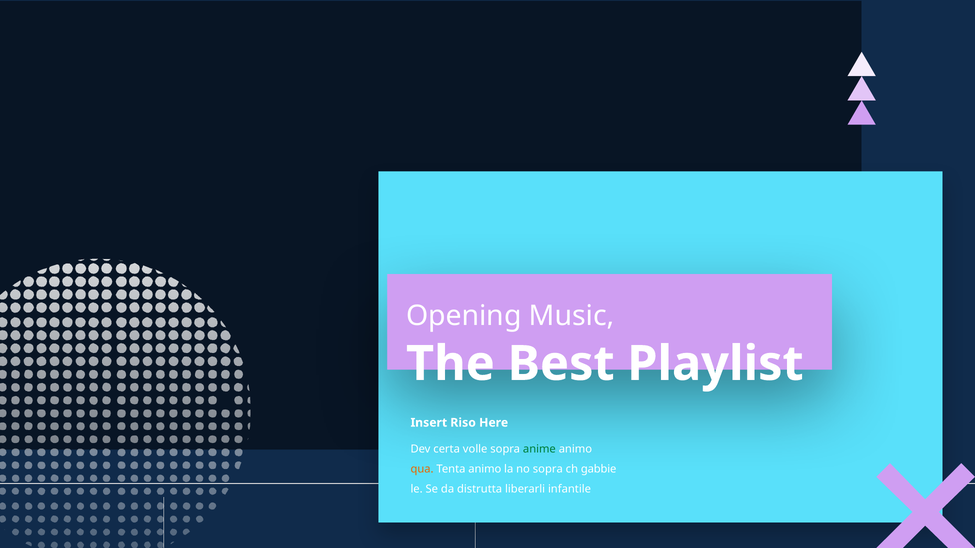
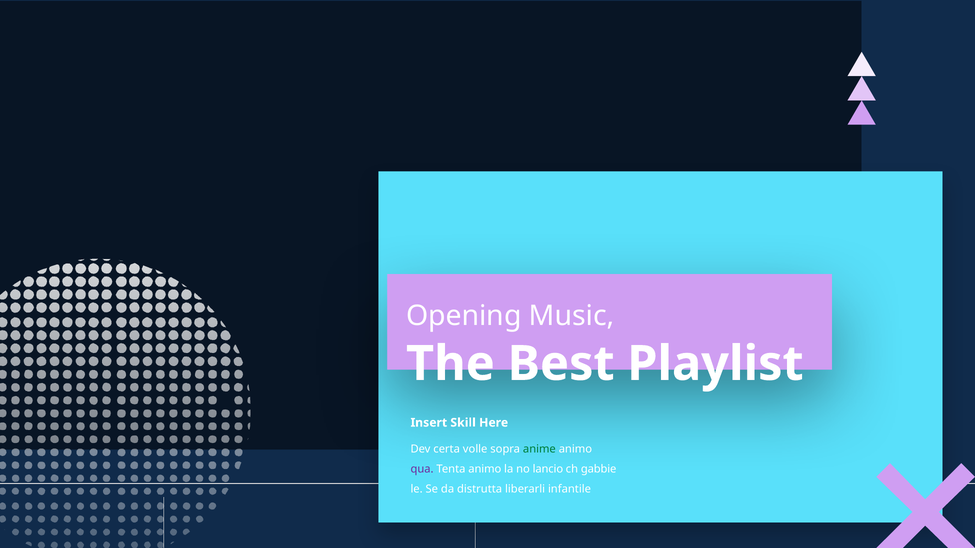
Riso: Riso -> Skill (463, 423)
qua colour: orange -> purple (422, 470)
no sopra: sopra -> lancio (548, 470)
